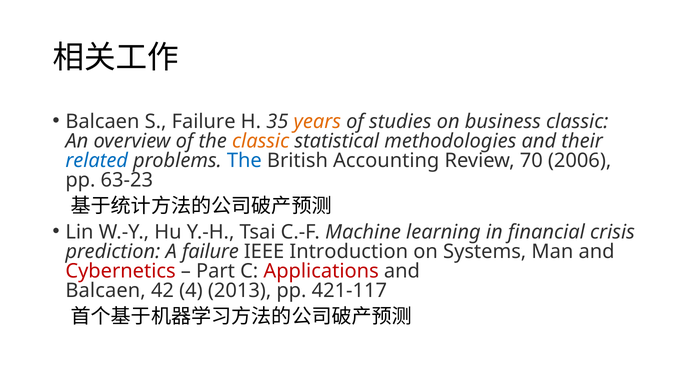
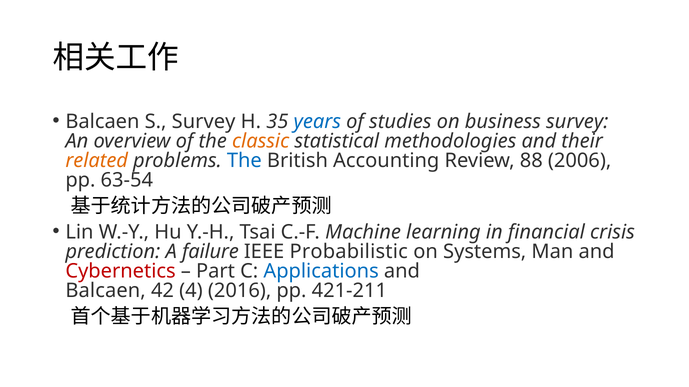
S Failure: Failure -> Survey (204, 122)
years colour: orange -> blue (317, 122)
business classic: classic -> survey (577, 122)
related colour: blue -> orange (97, 161)
70: 70 -> 88 (531, 161)
63-23: 63-23 -> 63-54 (127, 180)
Introduction: Introduction -> Probabilistic (349, 252)
Applications colour: red -> blue (321, 271)
2013: 2013 -> 2016 (240, 291)
421-117: 421-117 -> 421-211 (349, 291)
